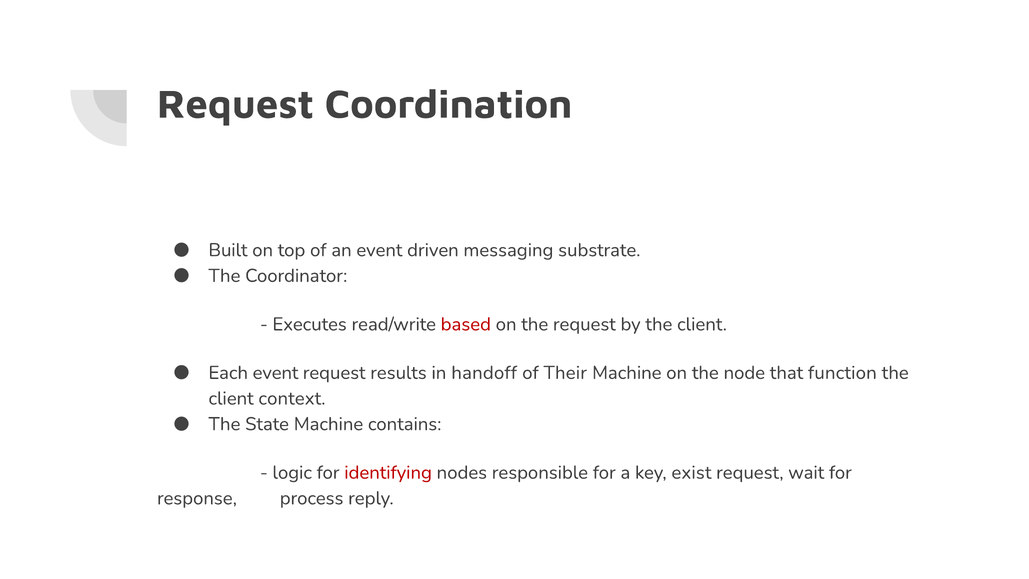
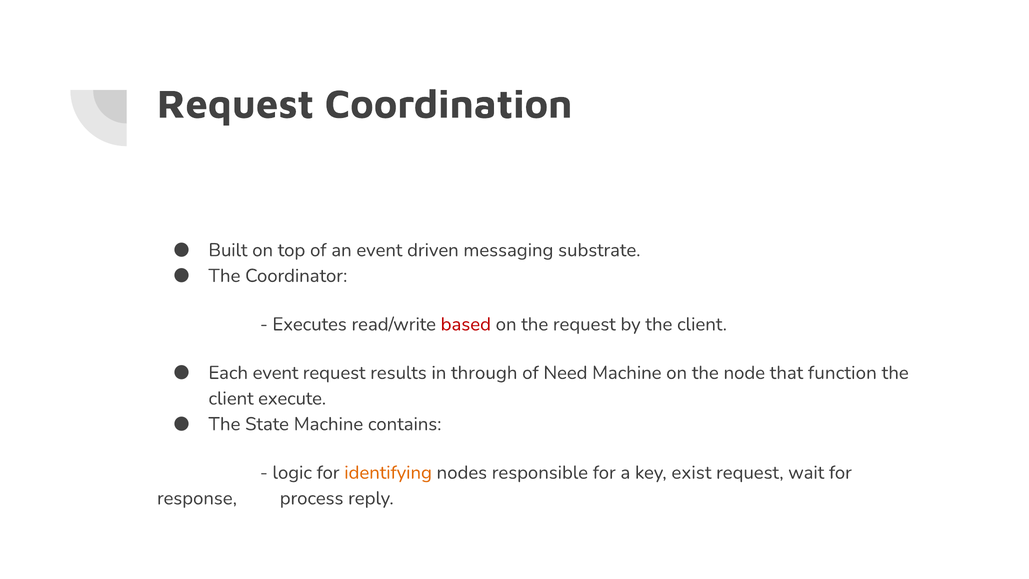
handoff: handoff -> through (484, 373)
Their: Their -> Need (565, 373)
context: context -> execute (292, 398)
identifying colour: red -> orange (388, 472)
